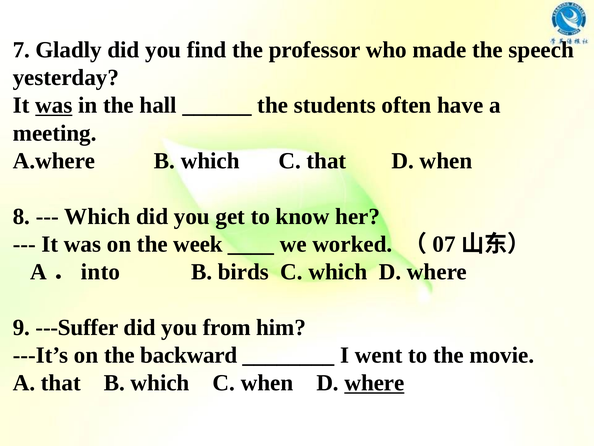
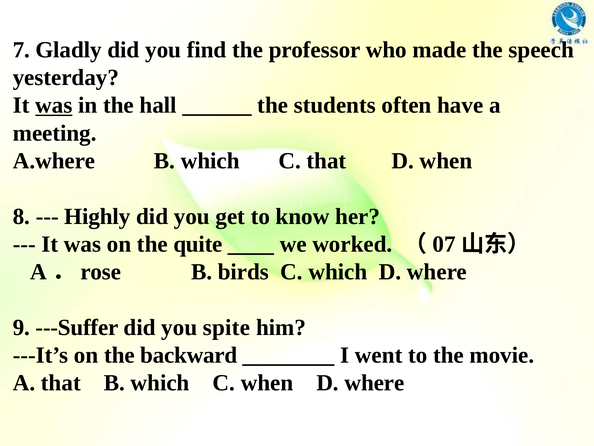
Which: Which -> Highly (97, 216)
week: week -> quite (198, 244)
into: into -> rose (101, 272)
from: from -> spite (227, 327)
where underline: present -> none (374, 383)
